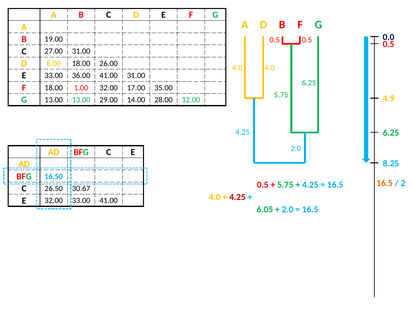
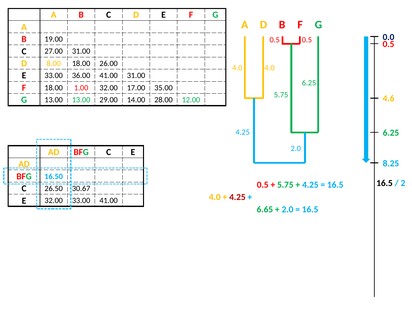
4.9: 4.9 -> 4.6 (389, 98)
16.5 colour: orange -> black (385, 183)
6.05: 6.05 -> 6.65 (265, 209)
